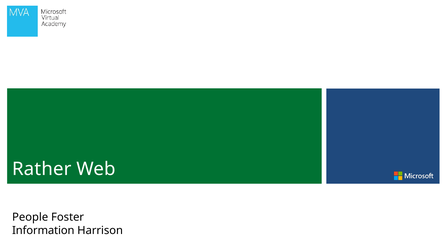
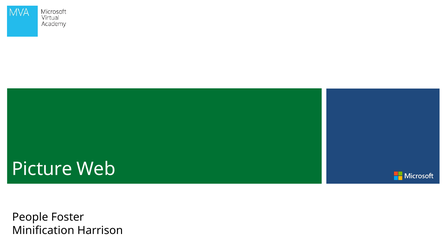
Rather: Rather -> Picture (42, 169)
Information: Information -> Minification (43, 231)
